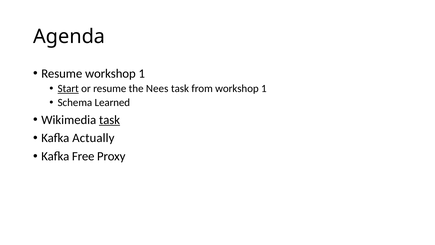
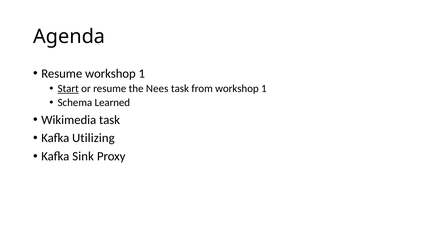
task underline: present -> none (110, 120)
Actually: Actually -> Utilizing (93, 138)
Free: Free -> Sink (83, 156)
